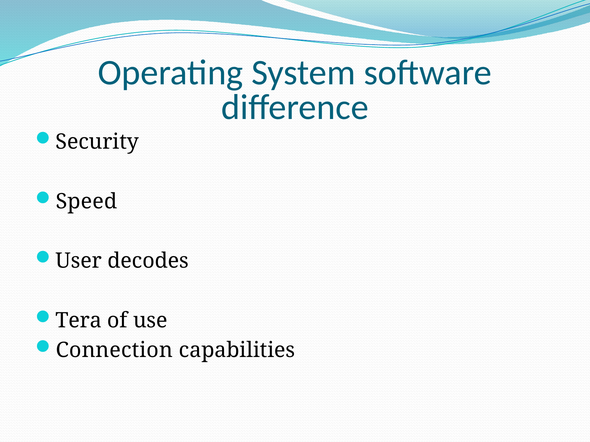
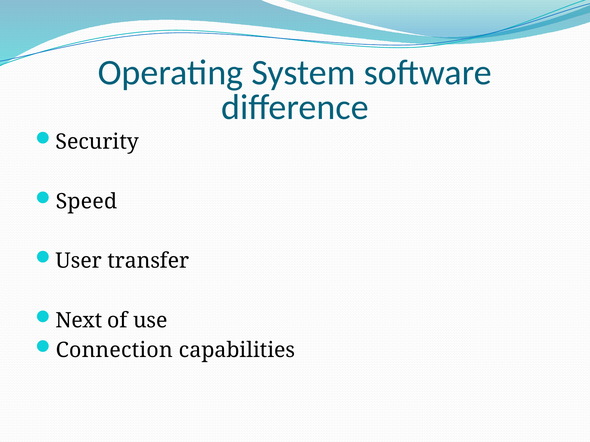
decodes: decodes -> transfer (148, 261)
Tera: Tera -> Next (79, 321)
